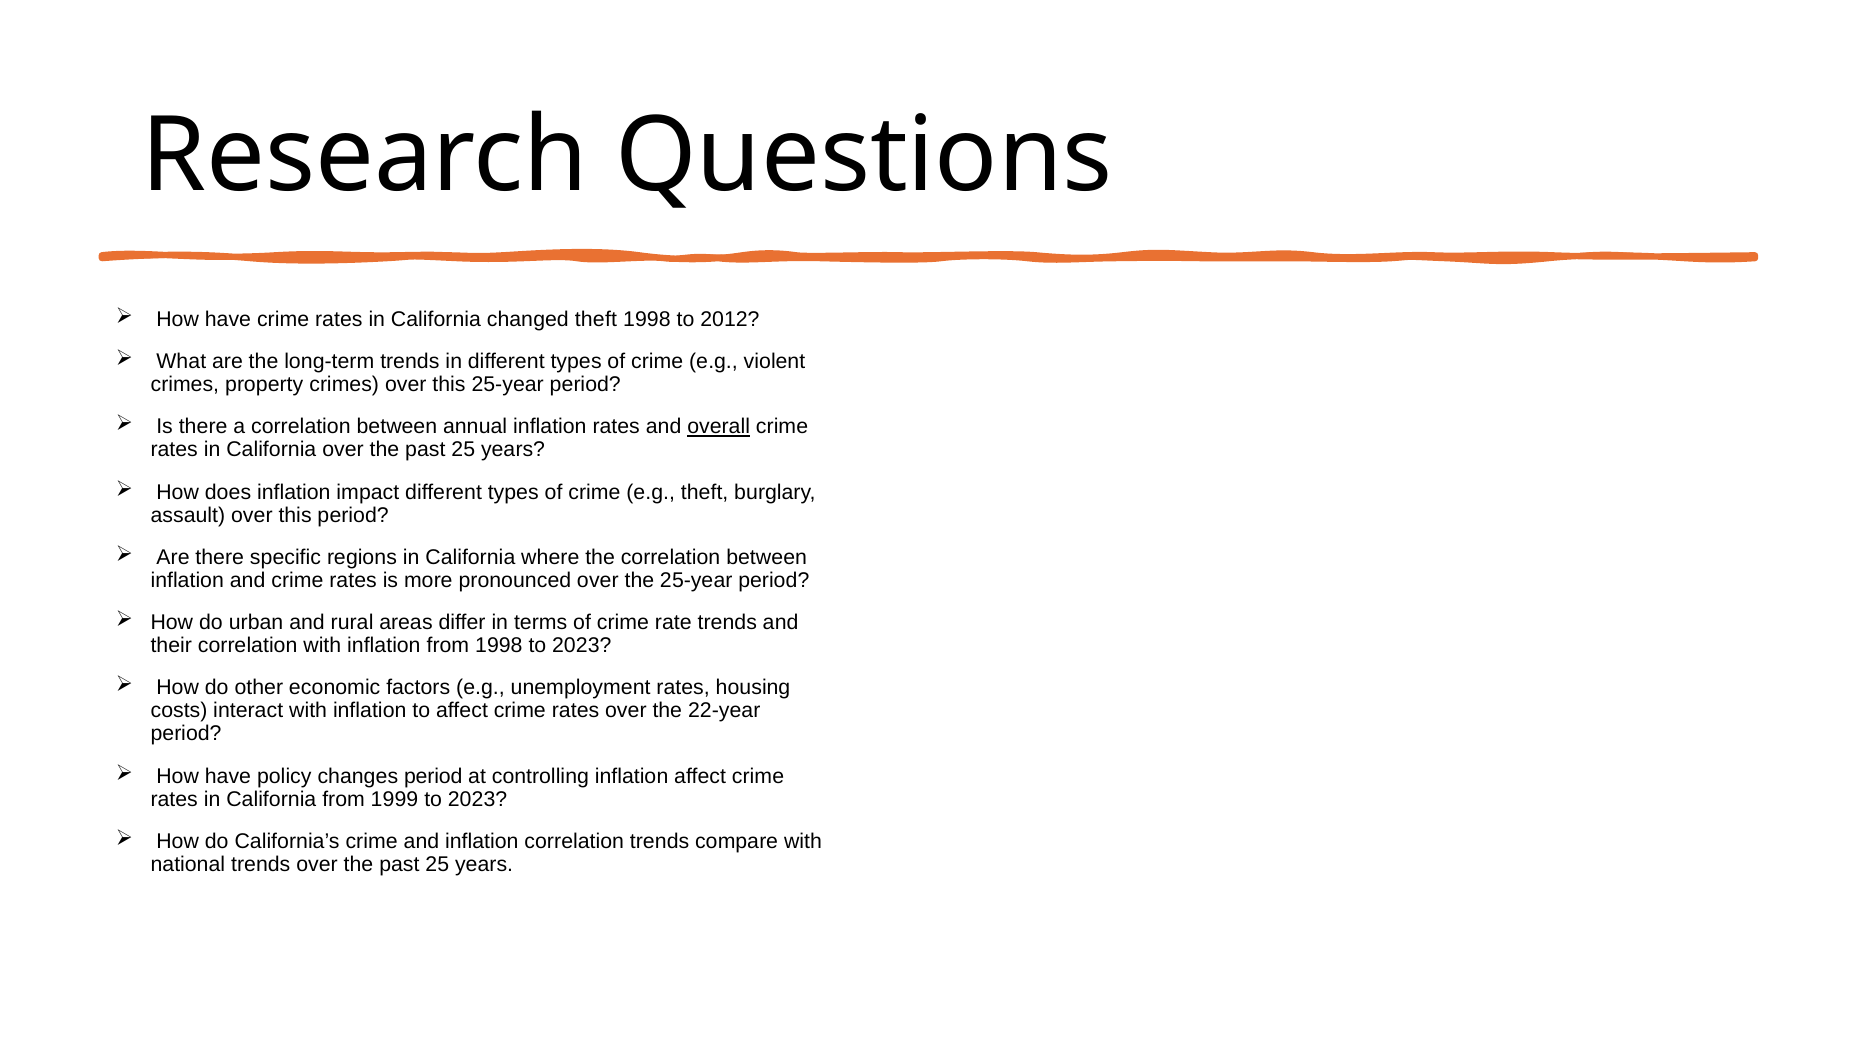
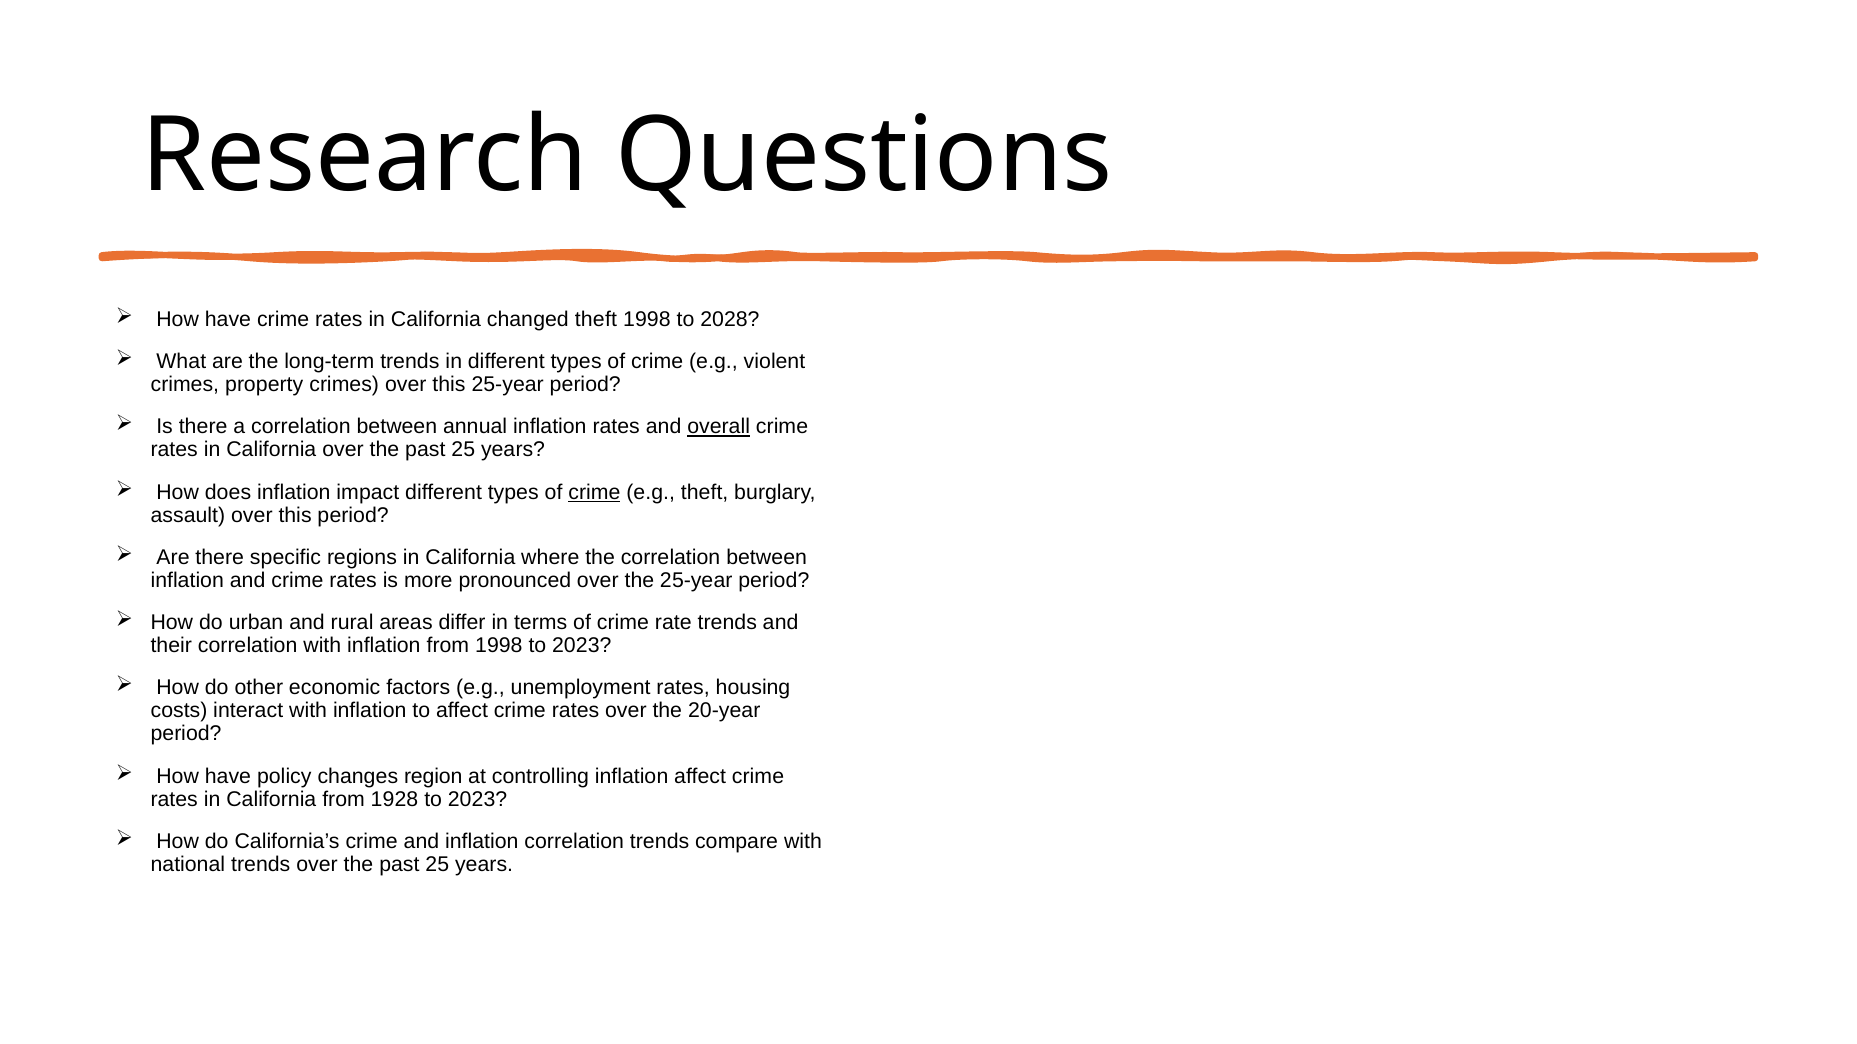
2012: 2012 -> 2028 (730, 319)
crime underline: none -> present (594, 492)
22-year: 22-year -> 20-year (724, 711)
changes period: period -> region (433, 777)
1999: 1999 -> 1928 (394, 800)
